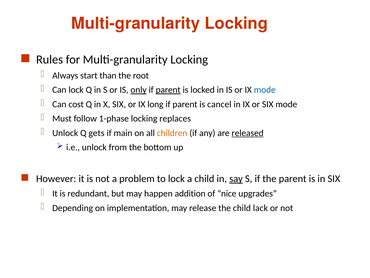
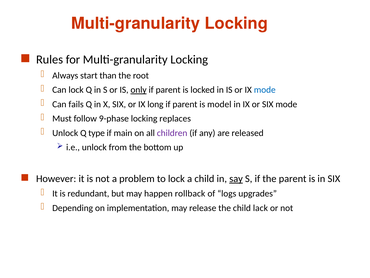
parent underline: present -> none (168, 90)
cost: cost -> fails (76, 104)
cancel: cancel -> model (219, 104)
1-phase: 1-phase -> 9-phase (114, 118)
gets: gets -> type (97, 133)
children colour: orange -> purple (172, 133)
released underline: present -> none (248, 133)
addition: addition -> rollback (190, 193)
nice: nice -> logs (227, 193)
